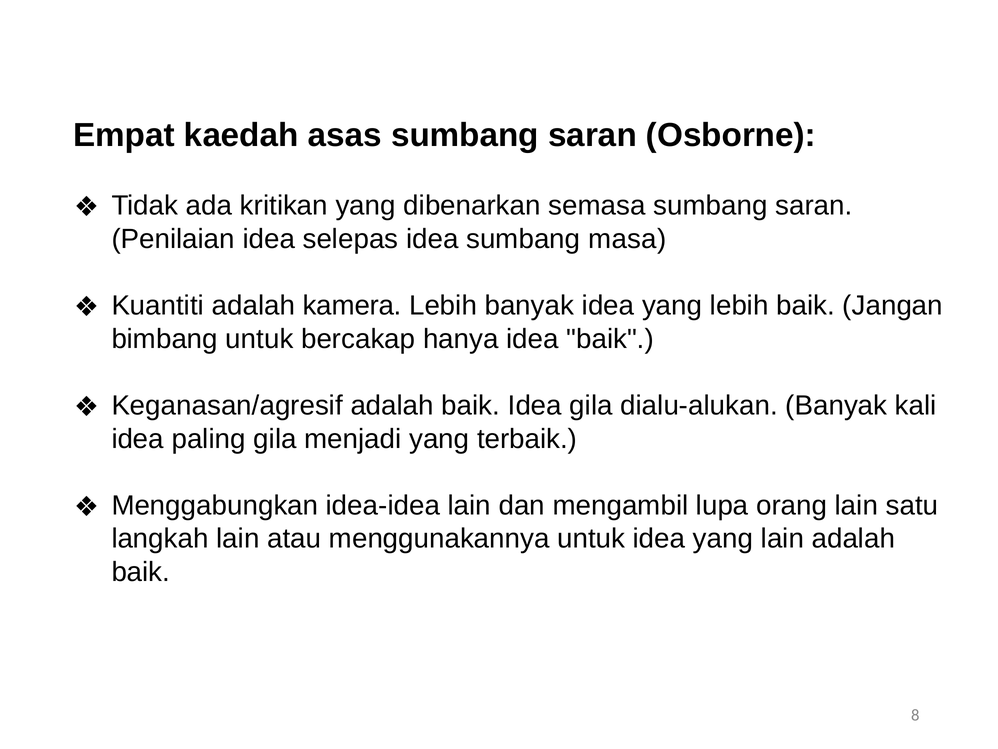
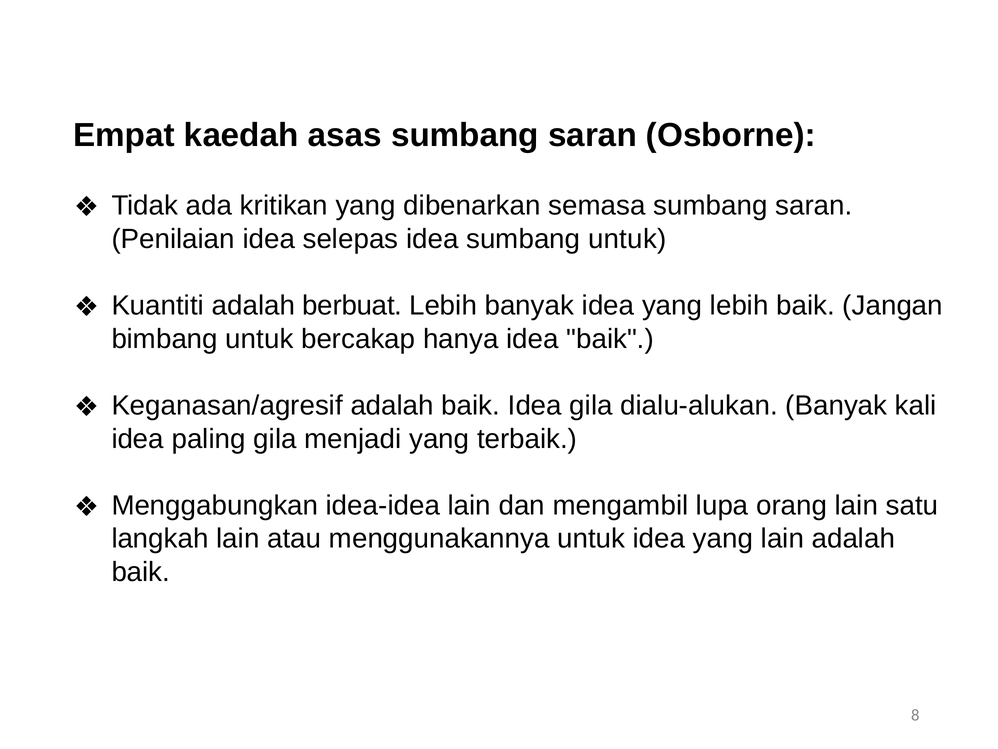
sumbang masa: masa -> untuk (627, 239)
kamera: kamera -> berbuat (352, 305)
